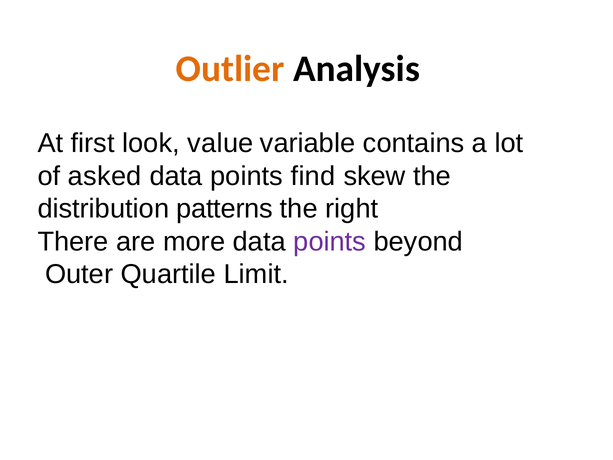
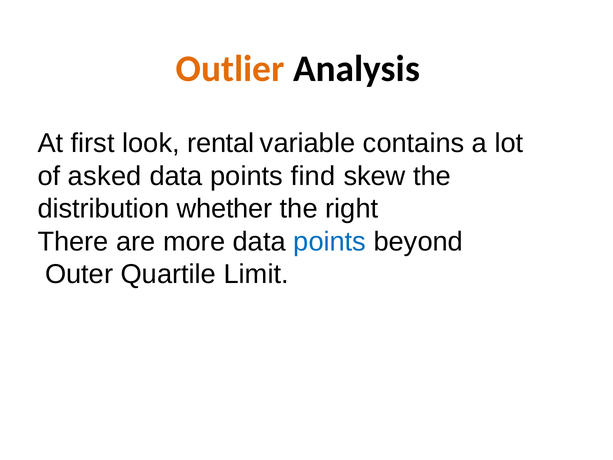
value: value -> rental (221, 143)
patterns: patterns -> whether (225, 209)
points colour: purple -> blue (330, 241)
